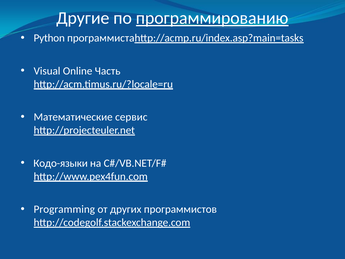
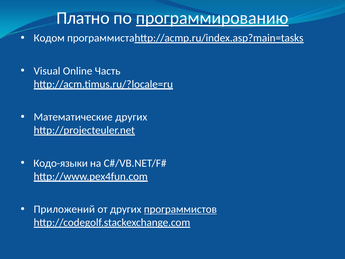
Другие: Другие -> Платно (83, 18)
Python: Python -> Кодом (49, 38)
Математические сервис: сервис -> других (131, 117)
Programming: Programming -> Приложений (64, 209)
программистов underline: none -> present (180, 209)
